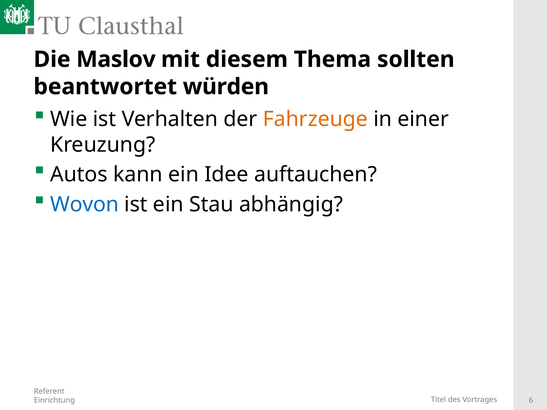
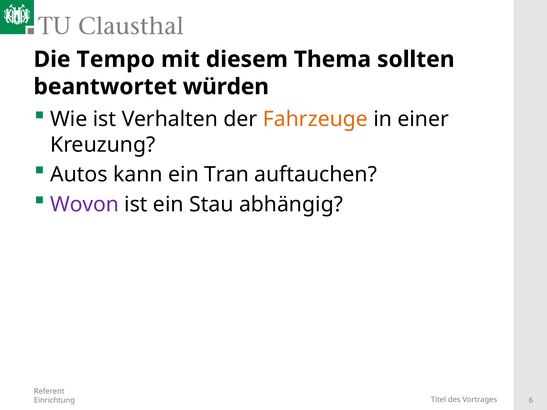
Maslov: Maslov -> Tempo (116, 59)
Idee: Idee -> Tran (227, 175)
Wovon colour: blue -> purple (85, 205)
